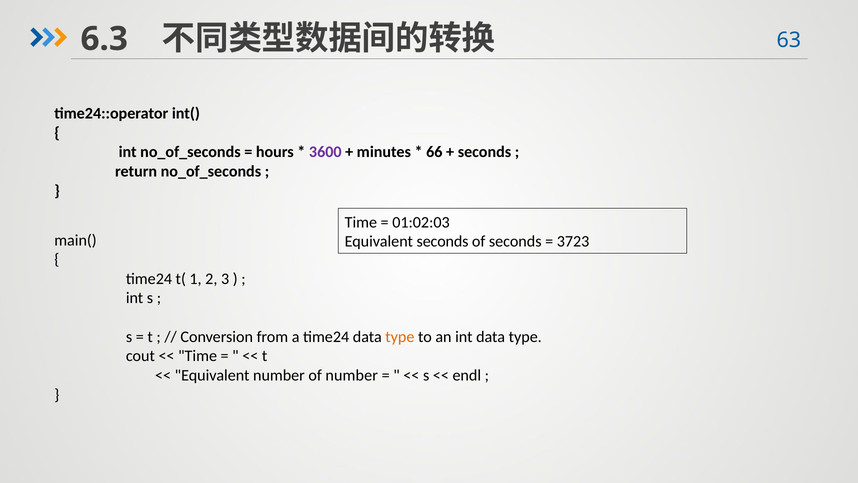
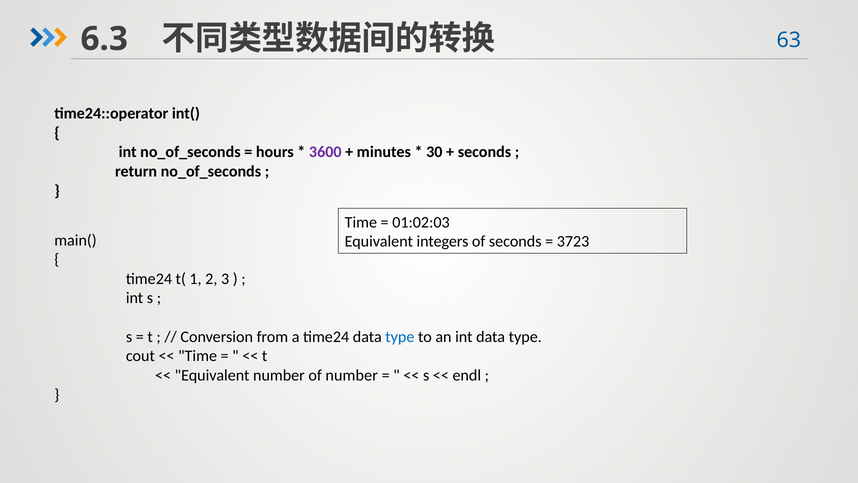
66: 66 -> 30 (434, 152)
Equivalent seconds: seconds -> integers (443, 241)
type colour: orange -> blue (400, 337)
